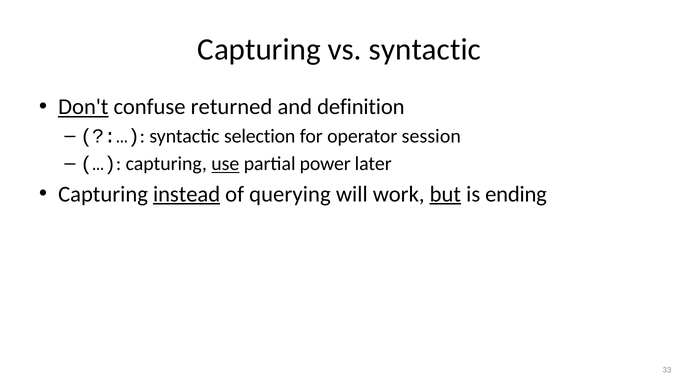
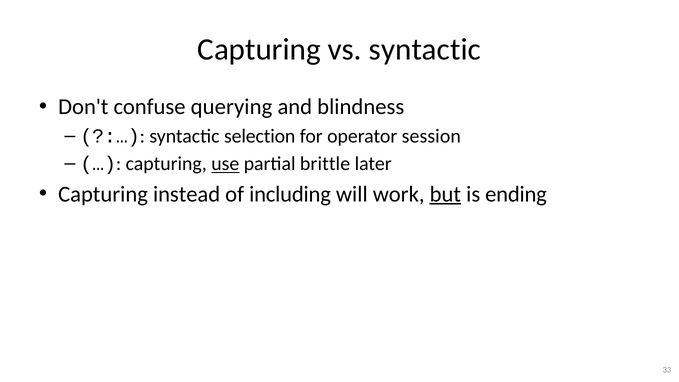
Don't underline: present -> none (83, 107)
returned: returned -> querying (231, 107)
definition: definition -> blindness (361, 107)
power: power -> brittle (325, 164)
instead underline: present -> none (187, 194)
querying: querying -> including (290, 194)
